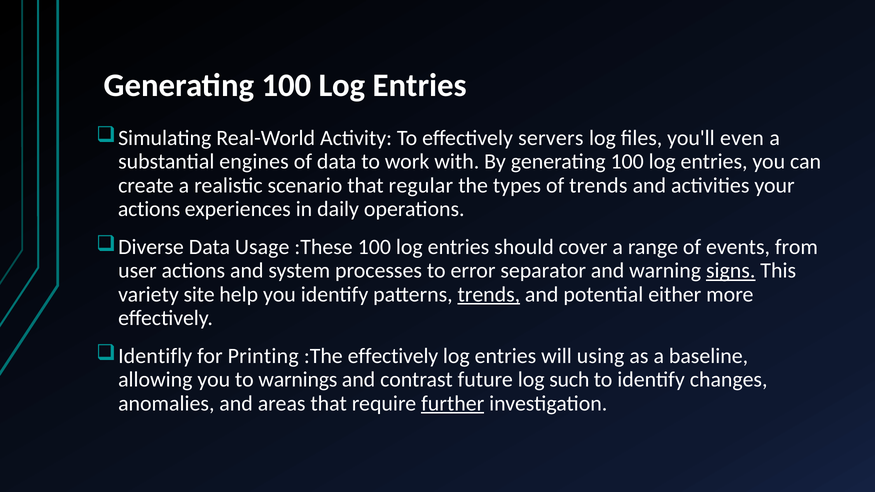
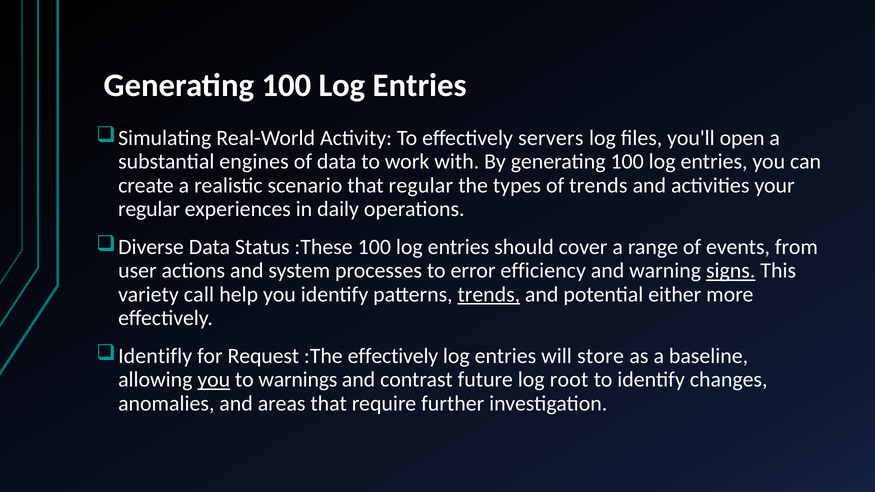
even: even -> open (742, 138)
actions: actions -> regular (149, 209)
Usage: Usage -> Status (262, 247)
separator: separator -> efficiency (543, 271)
site: site -> call (199, 295)
Printing: Printing -> Request (263, 356)
using: using -> store (601, 356)
you underline: none -> present (214, 380)
such: such -> root (569, 380)
further underline: present -> none (453, 404)
